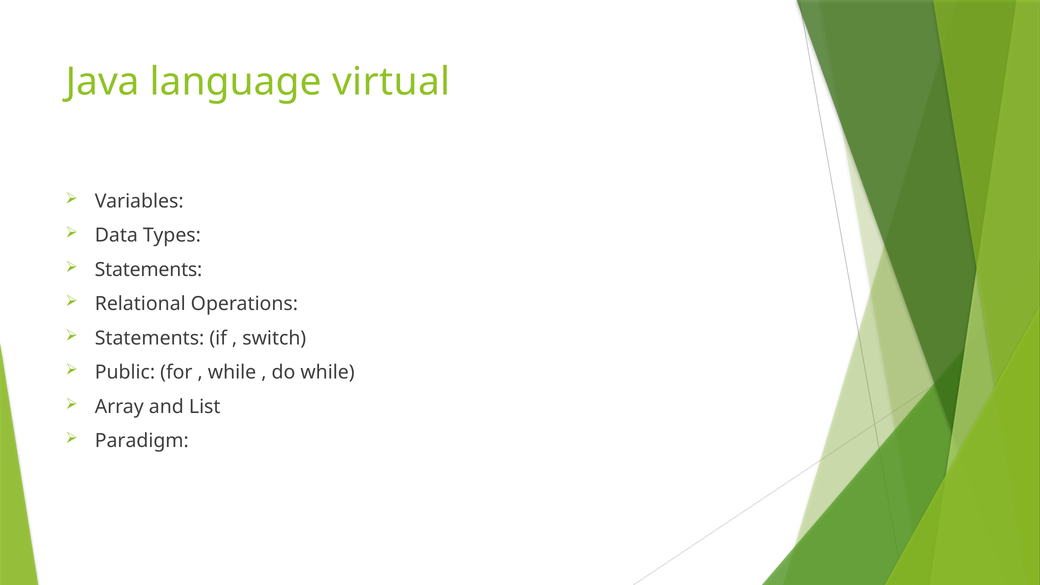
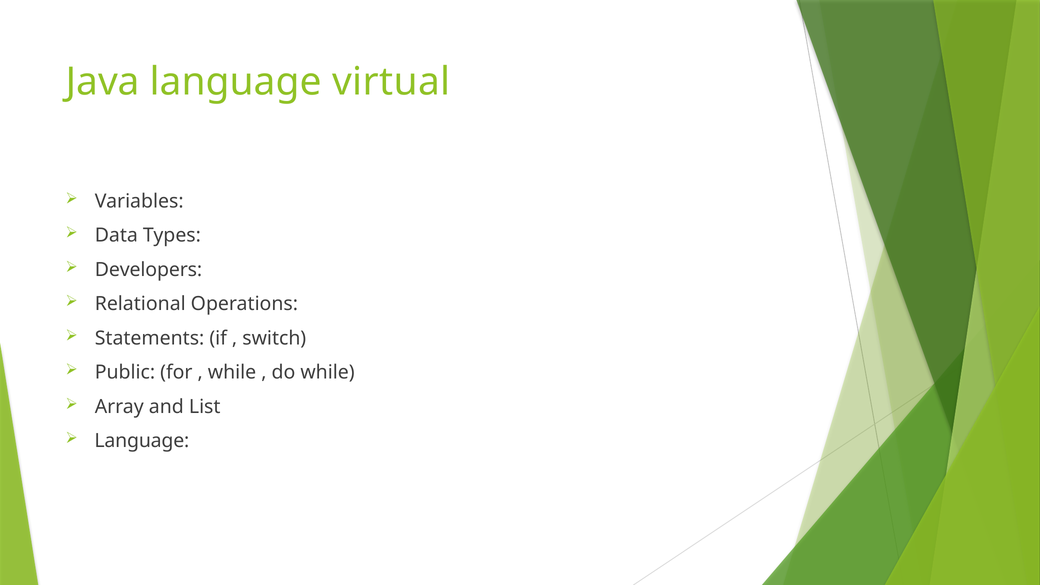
Statements: Statements -> Developers (148, 270)
Paradigm: Paradigm -> Language (142, 441)
